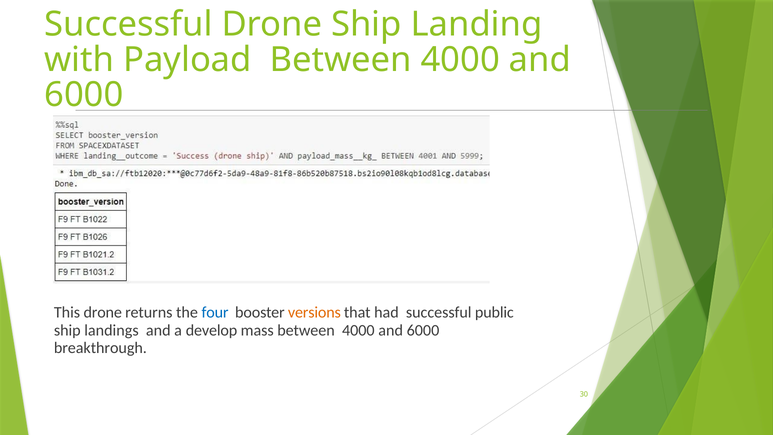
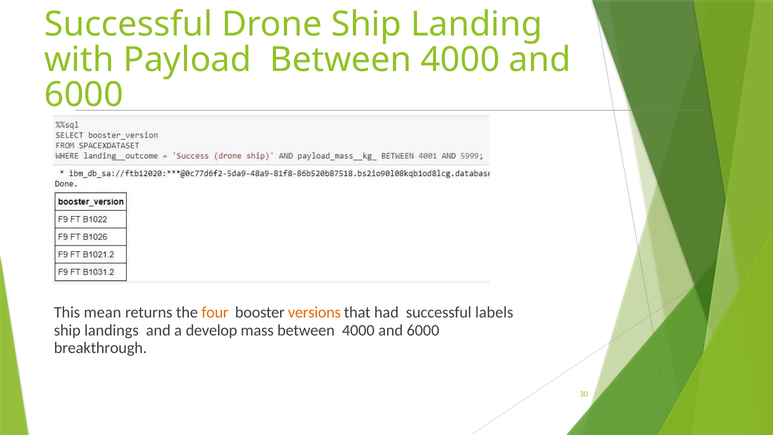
This drone: drone -> mean (103, 312)
four colour: blue -> orange (215, 312)
public: public -> labels (494, 312)
